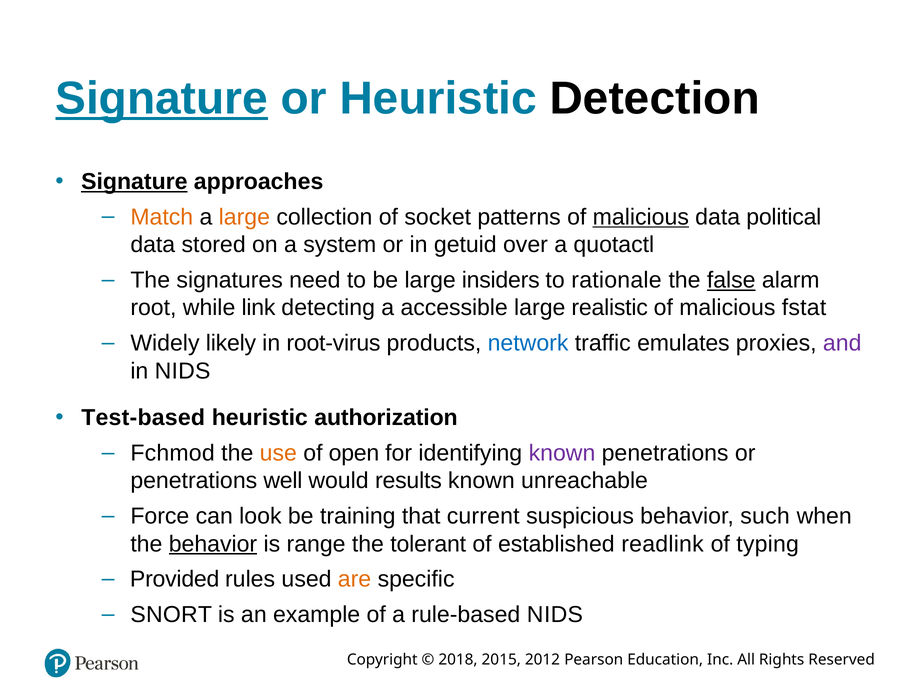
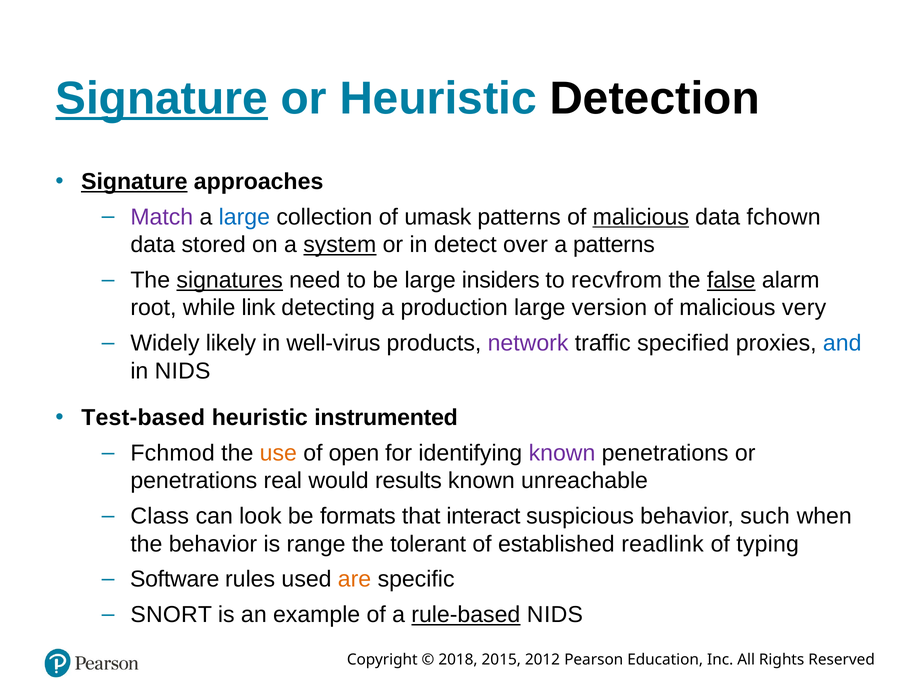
Match colour: orange -> purple (162, 217)
large colour: orange -> blue (244, 217)
socket: socket -> umask (438, 217)
political: political -> fchown (784, 217)
system underline: none -> present (340, 245)
getuid: getuid -> detect (465, 245)
a quotactl: quotactl -> patterns (614, 245)
signatures underline: none -> present (230, 280)
rationale: rationale -> recvfrom (617, 280)
accessible: accessible -> production (454, 308)
realistic: realistic -> version (609, 308)
fstat: fstat -> very (804, 308)
root-virus: root-virus -> well-virus (333, 343)
network colour: blue -> purple (528, 343)
emulates: emulates -> specified (683, 343)
and colour: purple -> blue (842, 343)
authorization: authorization -> instrumented (386, 418)
well: well -> real (283, 481)
Force: Force -> Class (160, 516)
training: training -> formats (358, 516)
current: current -> interact (483, 516)
behavior underline: present -> none (213, 544)
Provided: Provided -> Software (175, 580)
rule-based underline: none -> present (466, 615)
